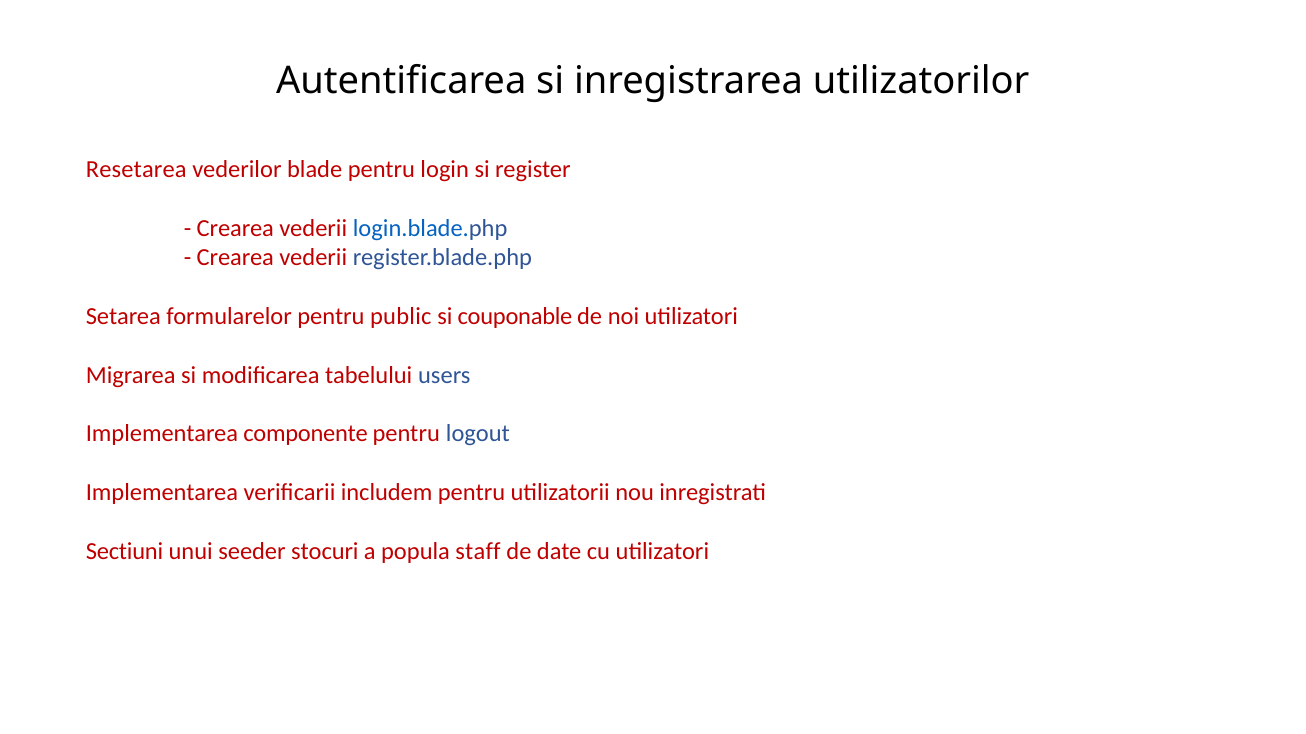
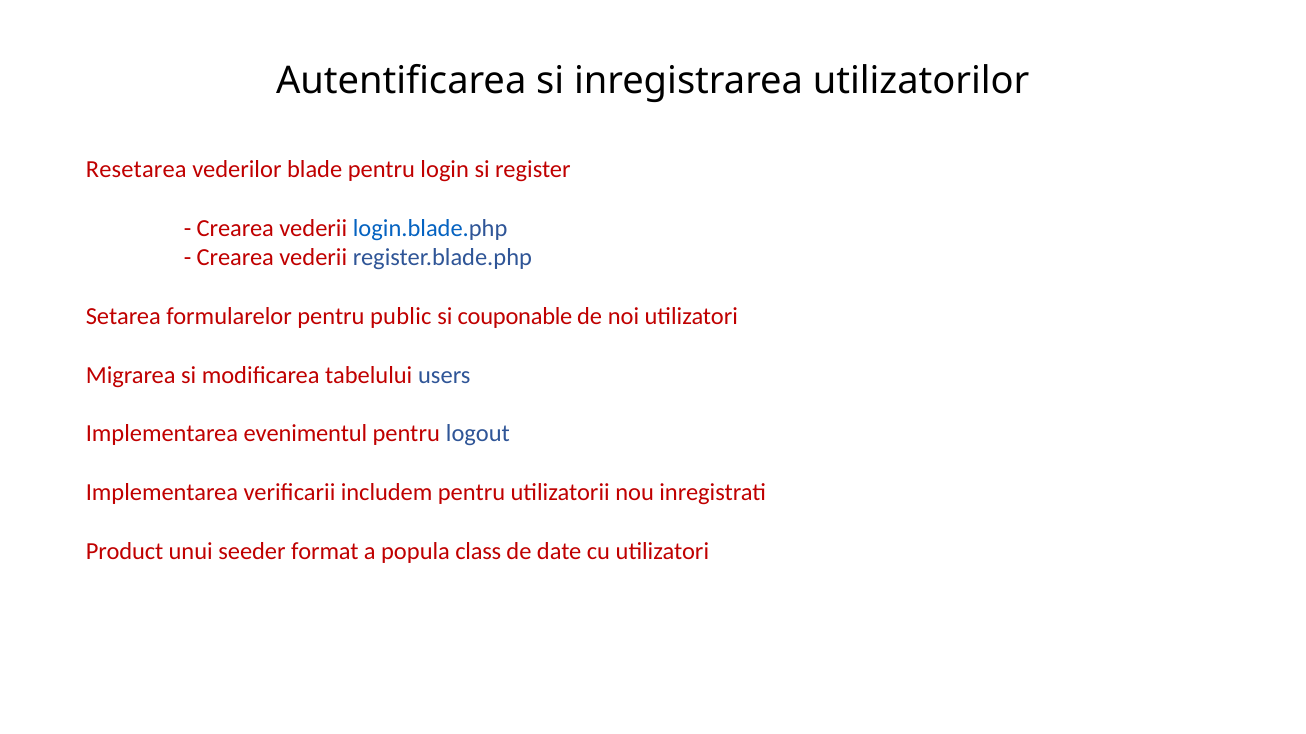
componente: componente -> evenimentul (305, 434)
Sectiuni: Sectiuni -> Product (125, 552)
stocuri: stocuri -> format (325, 552)
staff: staff -> class (478, 552)
